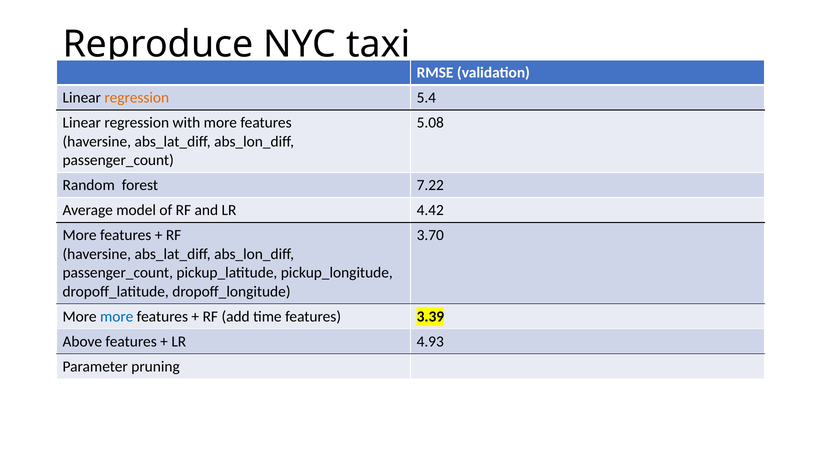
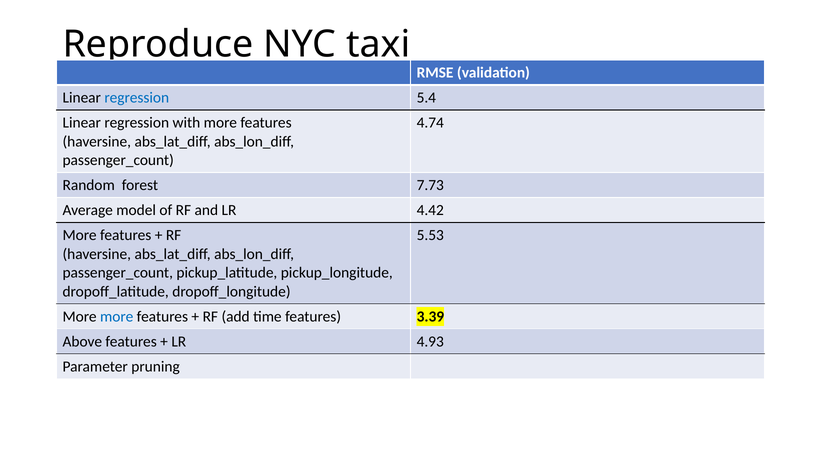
regression colour: orange -> blue (137, 98)
5.08: 5.08 -> 4.74 (430, 123)
7.22: 7.22 -> 7.73 (430, 185)
3.70: 3.70 -> 5.53 (430, 235)
